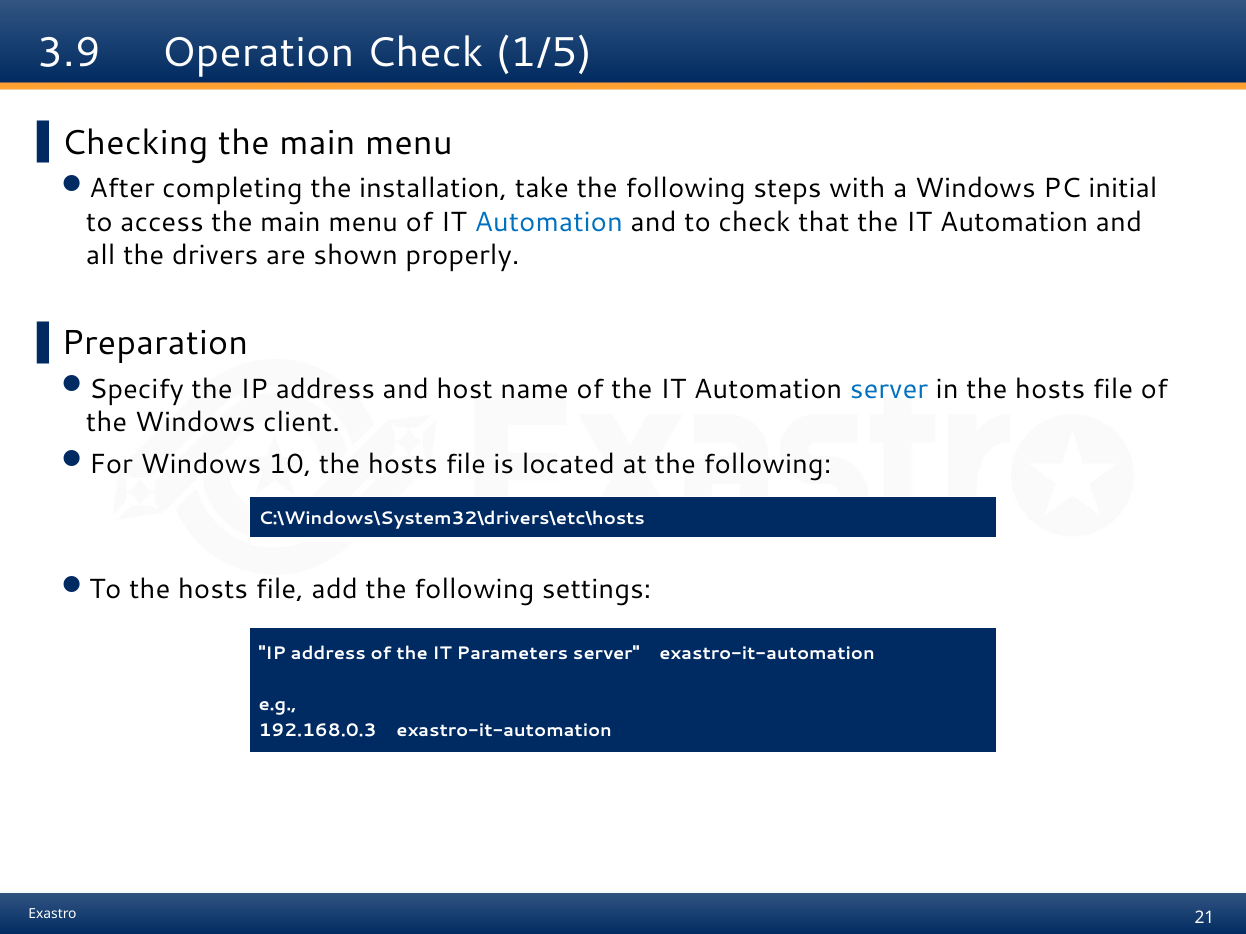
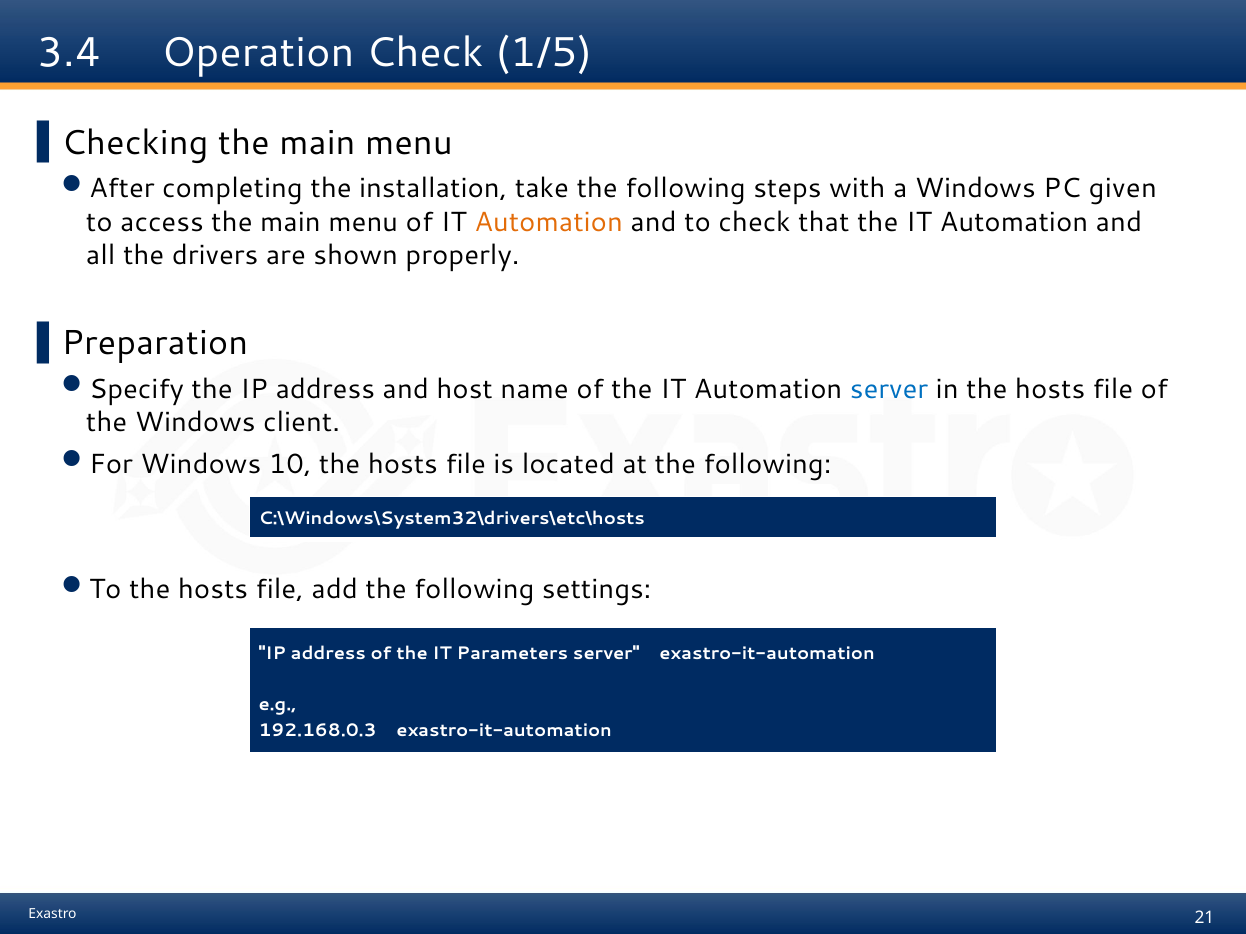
3.9: 3.9 -> 3.4 (69, 53)
initial: initial -> given (1123, 189)
Automation colour: blue -> orange (549, 222)
